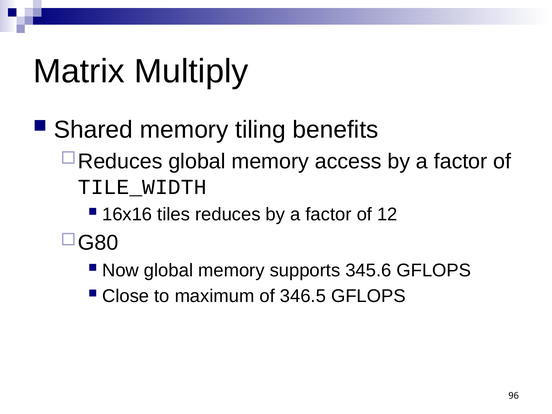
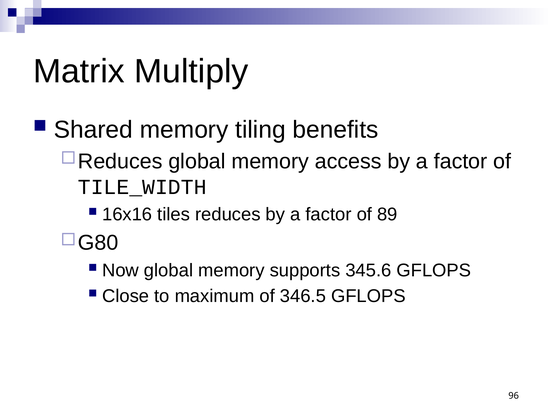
12: 12 -> 89 (387, 214)
